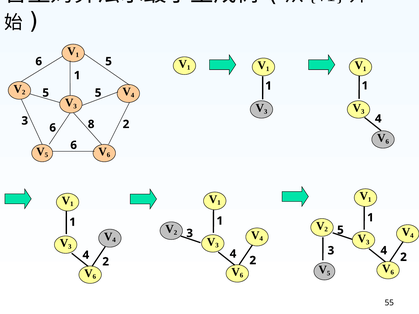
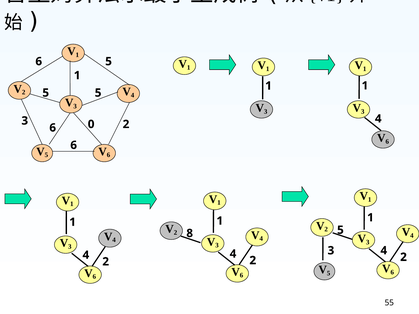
8: 8 -> 0 (91, 124)
2 3: 3 -> 8 (190, 233)
